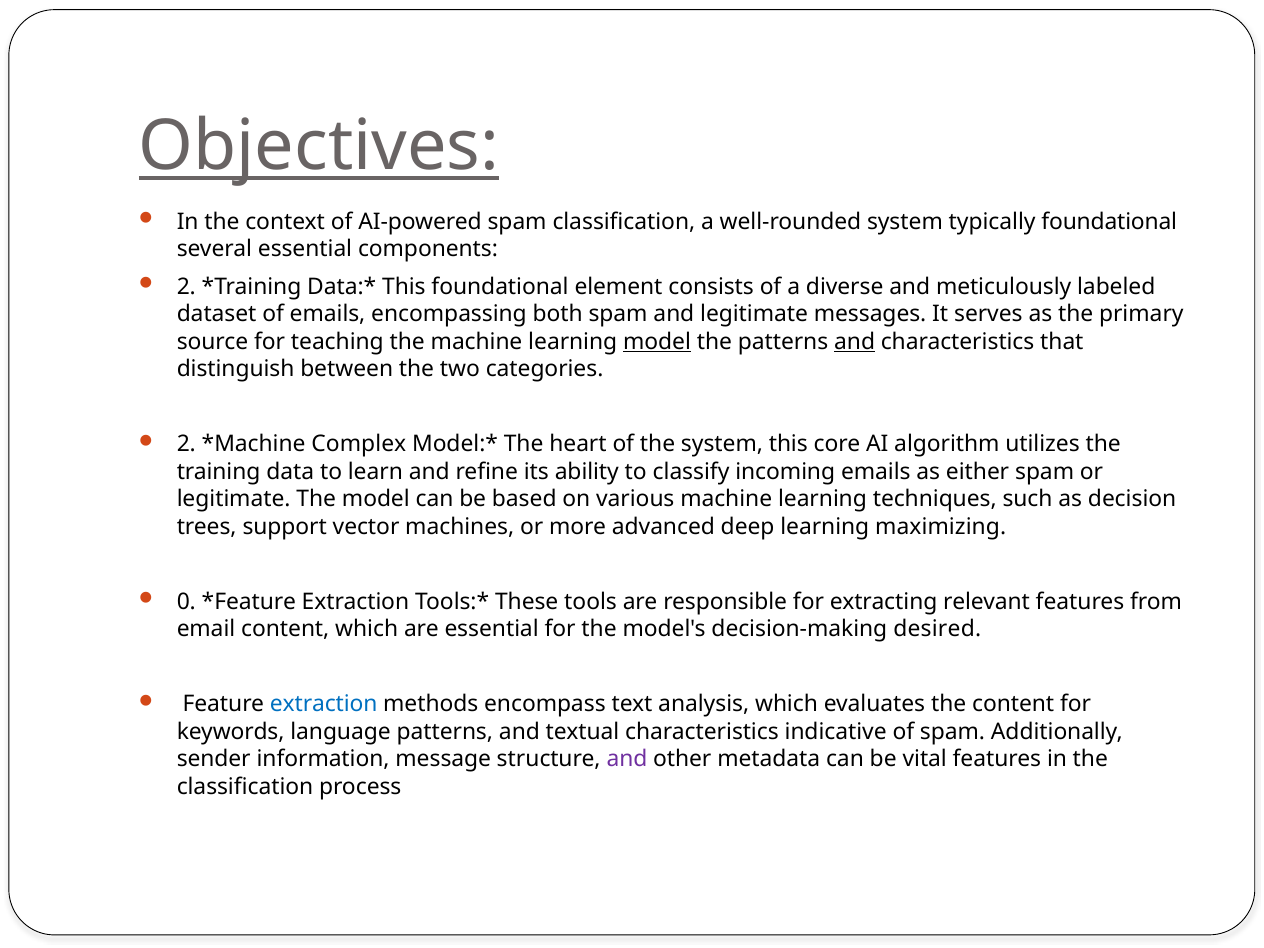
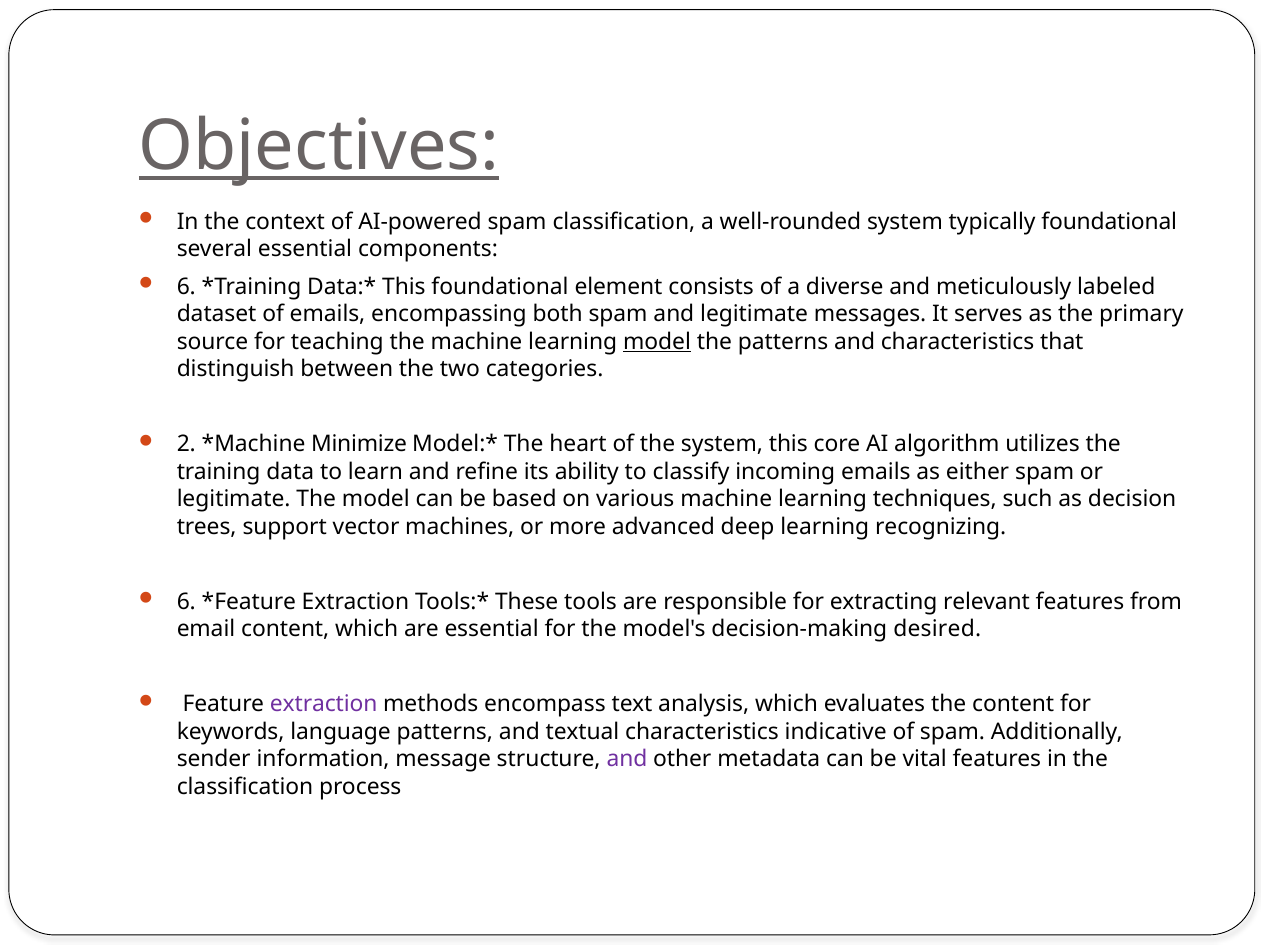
2: 2 -> 6 (186, 287)
and underline: present -> none (855, 342)
Complex: Complex -> Minimize (359, 444)
maximizing: maximizing -> recognizing (941, 526)
0: 0 -> 6 (186, 602)
extraction colour: blue -> purple (324, 704)
